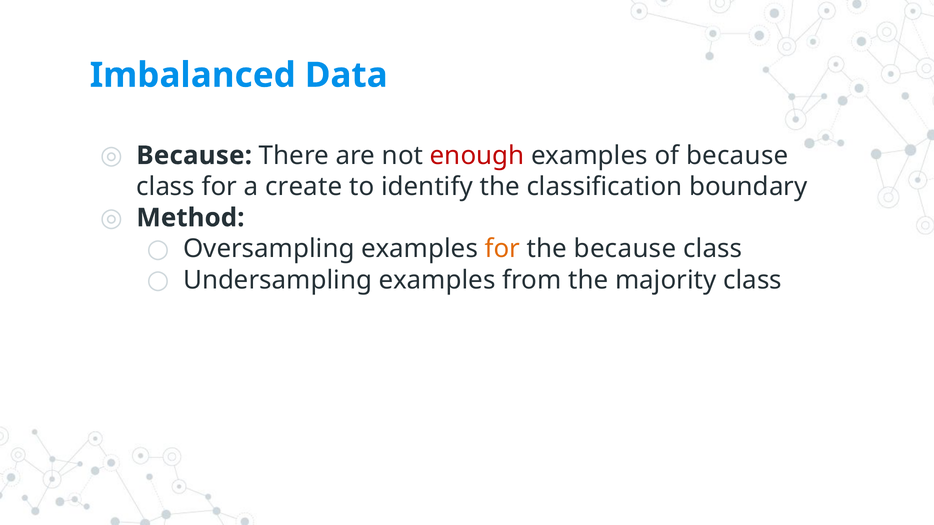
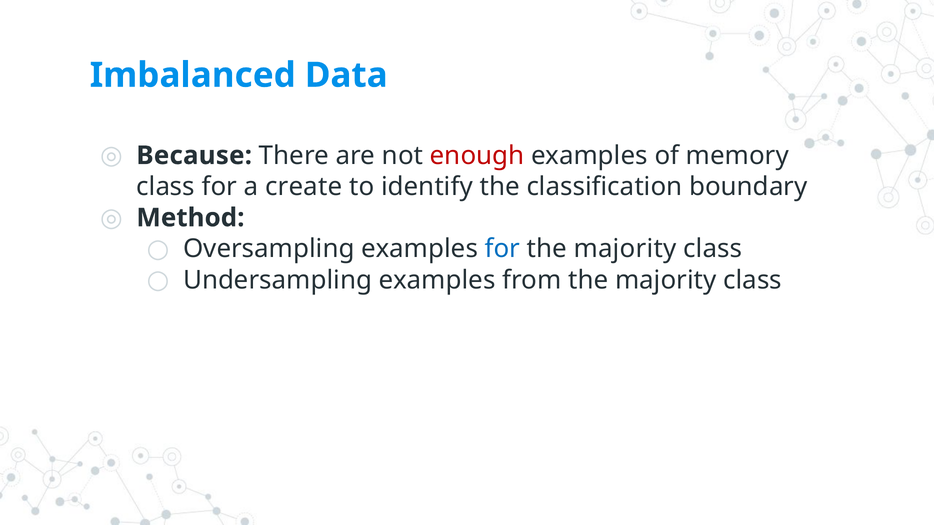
of because: because -> memory (737, 156)
for colour: orange -> blue (502, 249)
because: because -> majority (625, 249)
